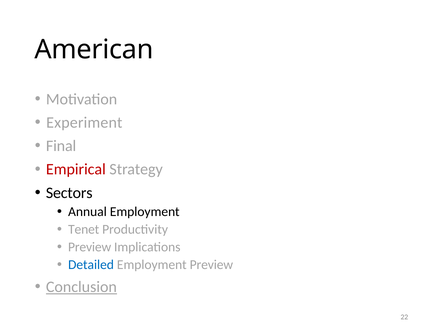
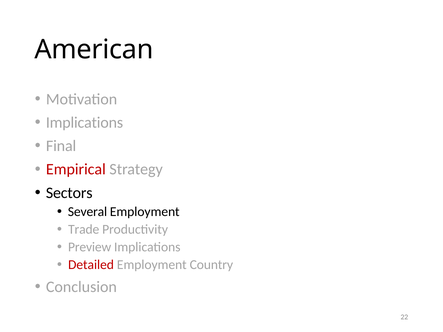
Experiment: Experiment -> Implications (84, 123)
Annual: Annual -> Several (88, 212)
Tenet: Tenet -> Trade (84, 230)
Detailed colour: blue -> red (91, 265)
Employment Preview: Preview -> Country (211, 265)
Conclusion underline: present -> none (81, 287)
